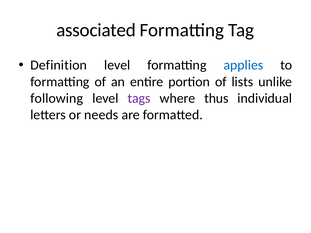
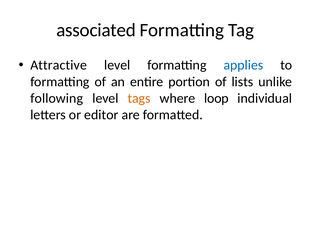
Definition: Definition -> Attractive (59, 65)
tags colour: purple -> orange (139, 98)
thus: thus -> loop (216, 98)
needs: needs -> editor (101, 115)
